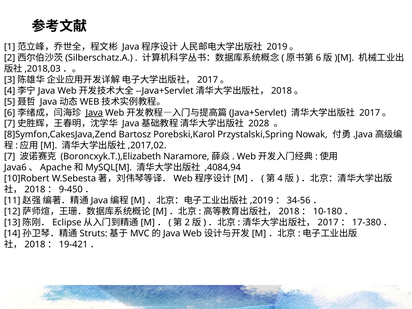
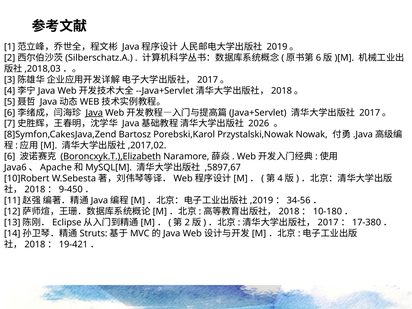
2028: 2028 -> 2026 (259, 124)
Przystalski,Spring: Przystalski,Spring -> Przystalski,Nowak (255, 135)
7: 7 -> 6 (10, 157)
Boroncxyk.T.),Elizabeth underline: none -> present (111, 157)
,4084,94: ,4084,94 -> ,5897,67 (223, 168)
